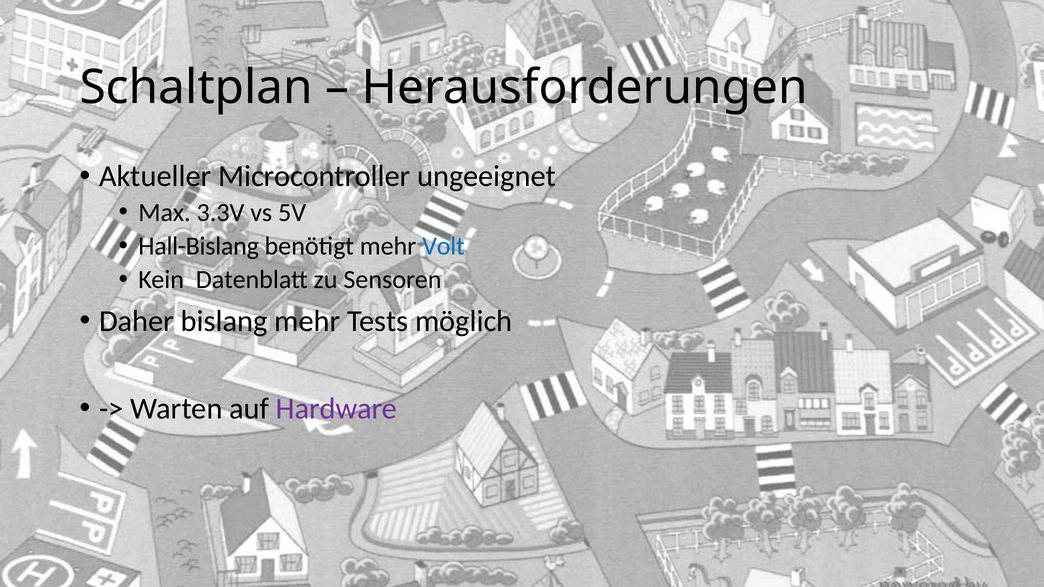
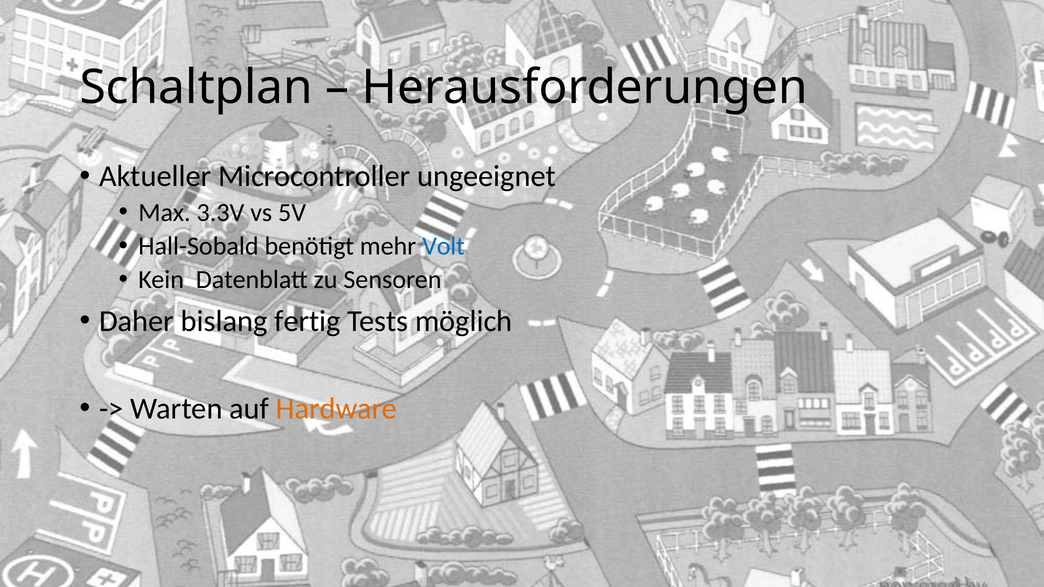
Hall-Bislang: Hall-Bislang -> Hall-Sobald (198, 246)
bislang mehr: mehr -> fertig (307, 321)
Hardware colour: purple -> orange (337, 409)
